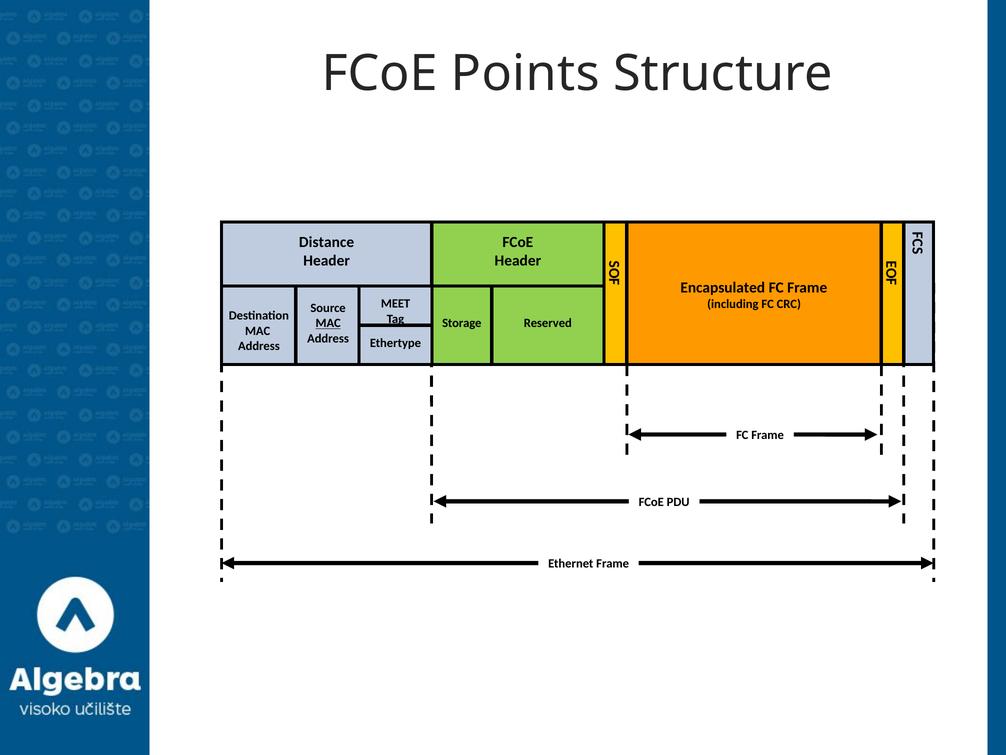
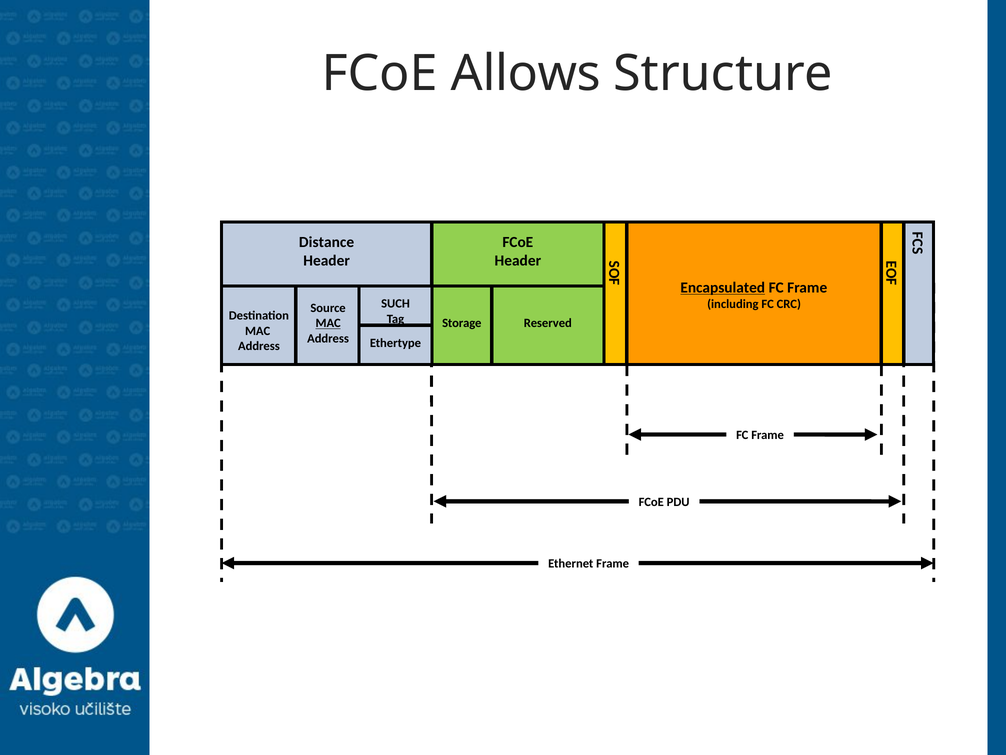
Points: Points -> Allows (526, 74)
Encapsulated underline: none -> present (723, 287)
MEET: MEET -> SUCH (396, 304)
